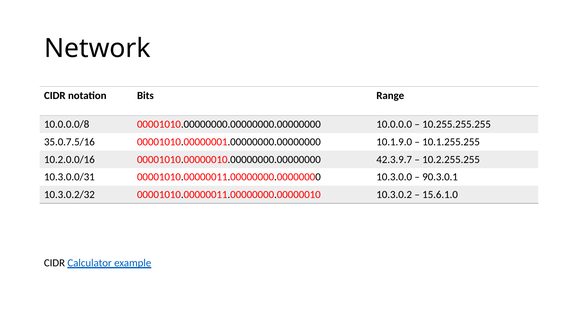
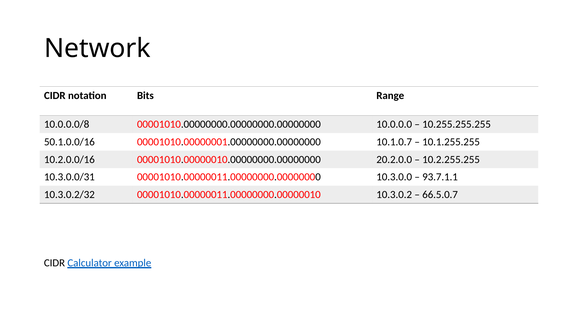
35.0.7.5/16: 35.0.7.5/16 -> 50.1.0.0/16 (69, 142)
10.1.9.0: 10.1.9.0 -> 10.1.0.7 (394, 142)
42.3.9.7: 42.3.9.7 -> 20.2.0.0 (394, 160)
90.3.0.1: 90.3.0.1 -> 93.7.1.1 (440, 177)
15.6.1.0: 15.6.1.0 -> 66.5.0.7 (440, 195)
